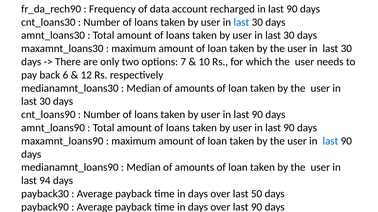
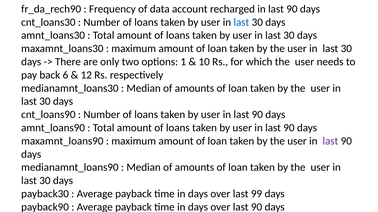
7: 7 -> 1 (183, 62)
last colour: blue -> purple (330, 141)
94: 94 -> 30 (45, 181)
50: 50 -> 99 (257, 194)
